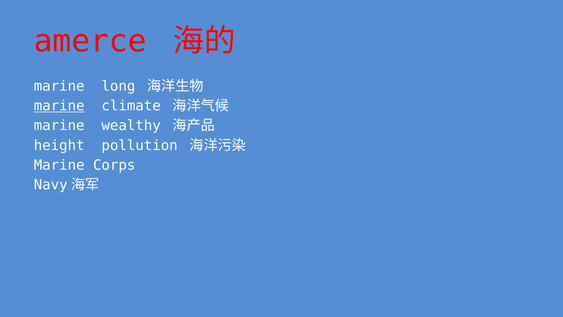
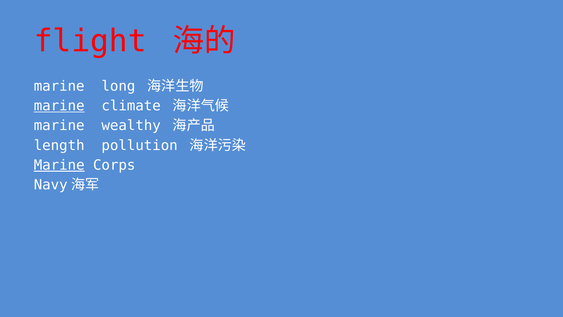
amerce: amerce -> flight (90, 41)
height: height -> length (59, 145)
Marine underline: none -> present (59, 165)
